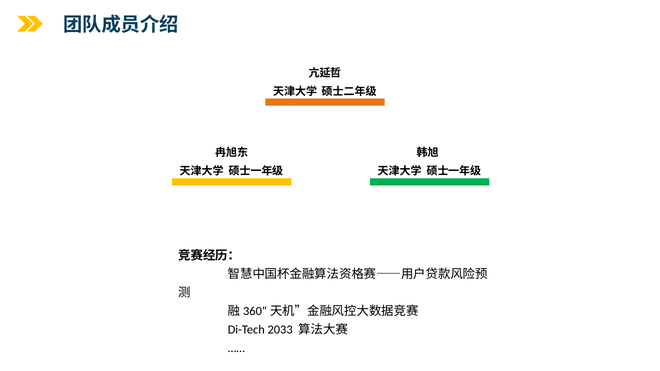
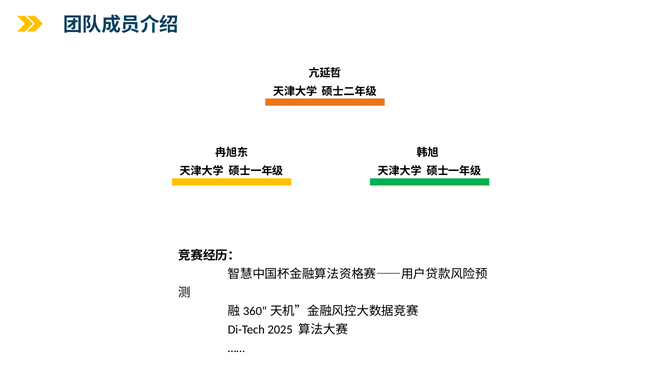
2033: 2033 -> 2025 (280, 330)
